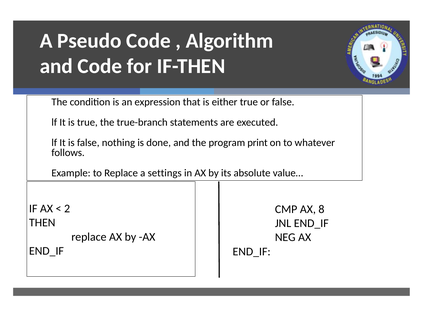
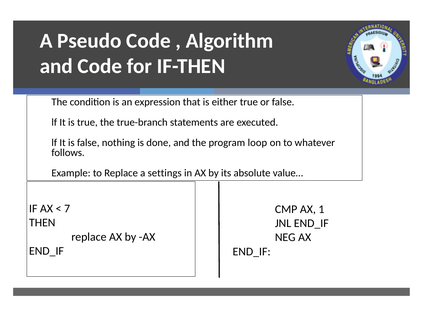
print: print -> loop (257, 143)
2: 2 -> 7 (67, 209)
8: 8 -> 1 (321, 209)
